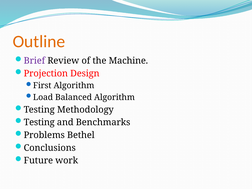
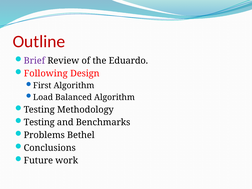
Outline colour: orange -> red (39, 42)
Machine: Machine -> Eduardo (128, 61)
Projection: Projection -> Following (46, 73)
